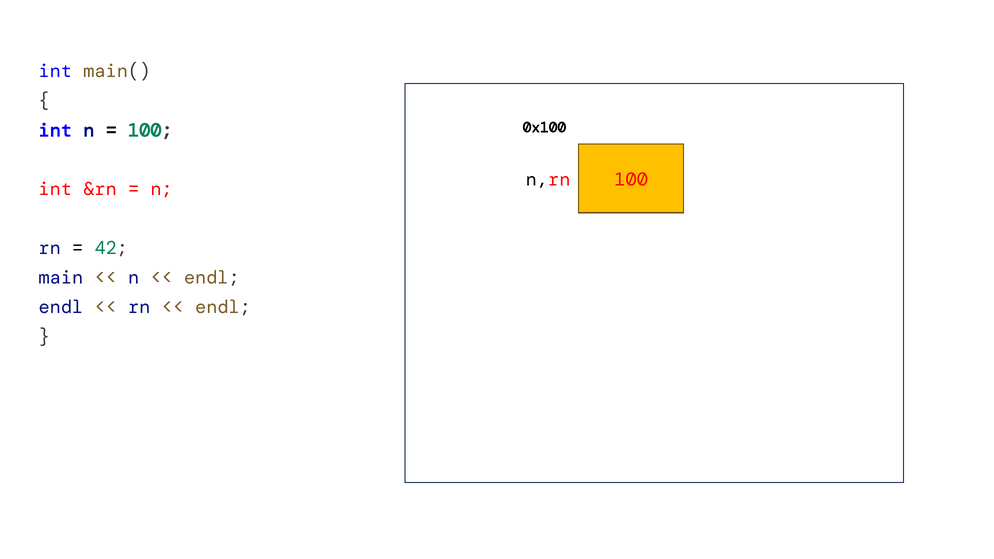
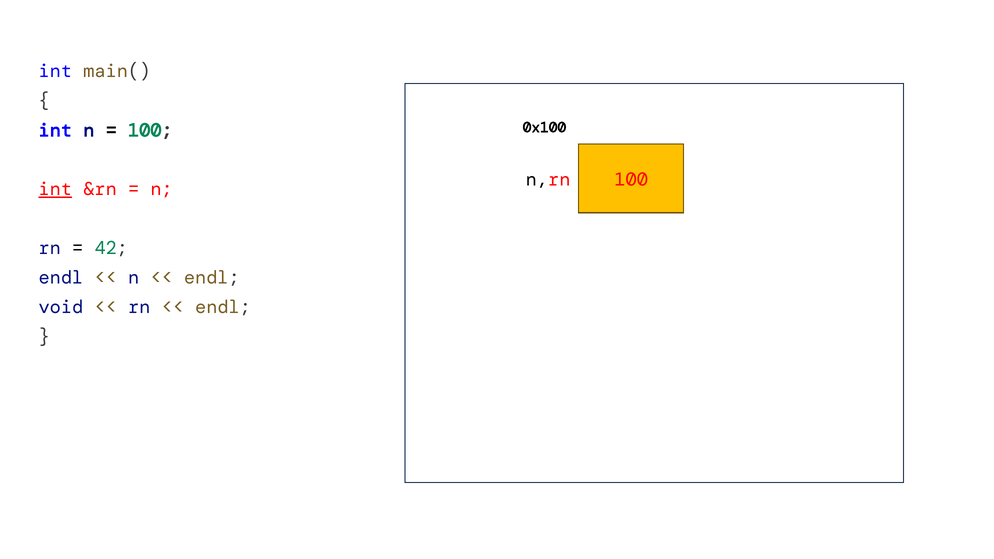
int underline: none -> present (55, 189)
main: main -> endl (61, 278)
endl: endl -> void (61, 307)
